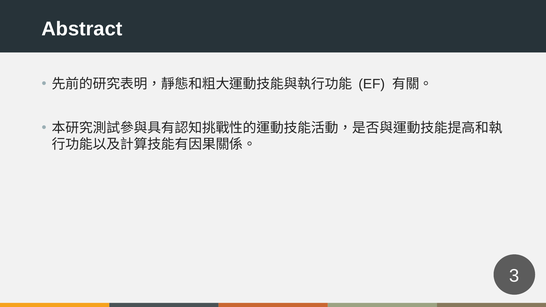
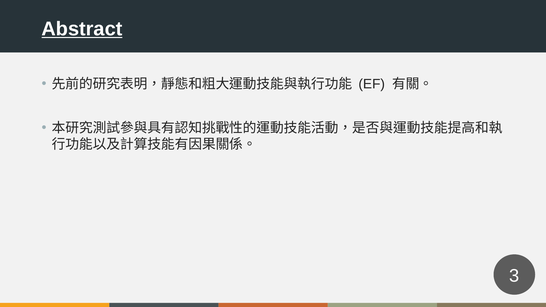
Abstract underline: none -> present (82, 29)
